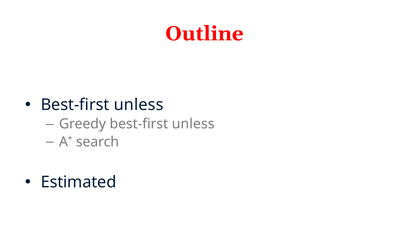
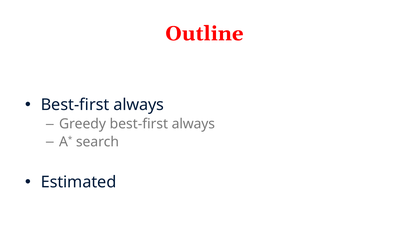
unless: unless -> always (139, 105)
Greedy best-first unless: unless -> always (193, 124)
